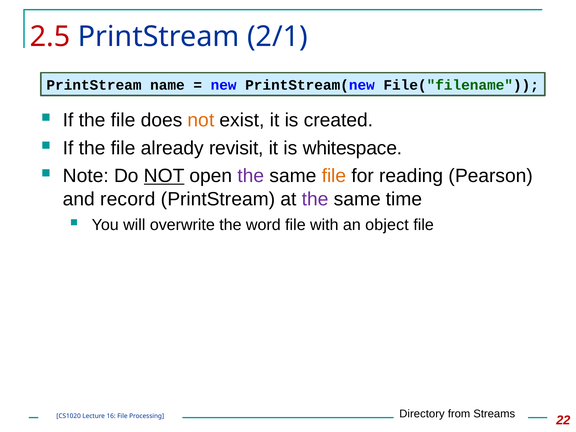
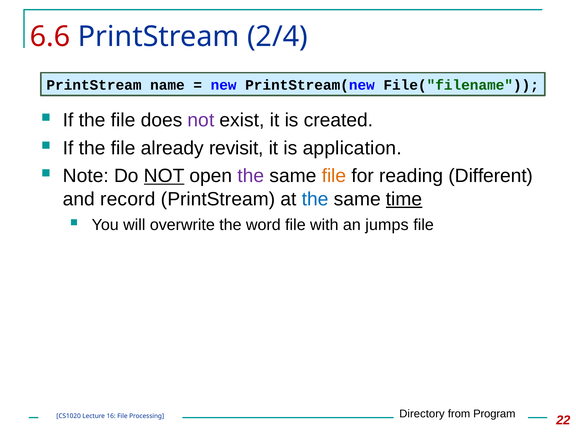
2.5: 2.5 -> 6.6 (50, 37)
2/1: 2/1 -> 2/4 (277, 37)
not colour: orange -> purple (201, 120)
whitespace: whitespace -> application (352, 148)
Pearson: Pearson -> Different (491, 176)
the colour: purple -> blue (315, 199)
time underline: none -> present (404, 199)
object: object -> jumps (387, 225)
Streams: Streams -> Program (494, 414)
